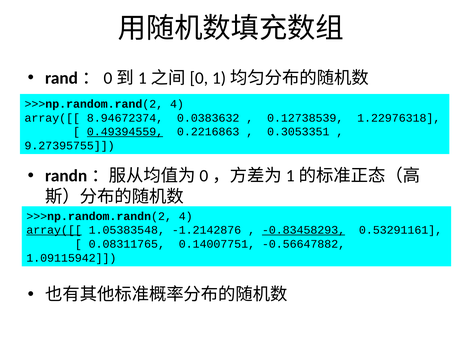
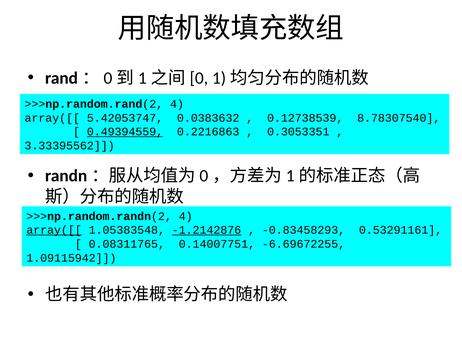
8.94672374: 8.94672374 -> 5.42053747 (125, 118)
1.22976318: 1.22976318 -> 8.78307540 (399, 118)
9.27395755: 9.27395755 -> 3.33395562 (70, 145)
-1.2142876 underline: none -> present (207, 230)
-0.83458293 underline: present -> none (304, 230)
-0.56647882: -0.56647882 -> -6.69672255 (304, 244)
